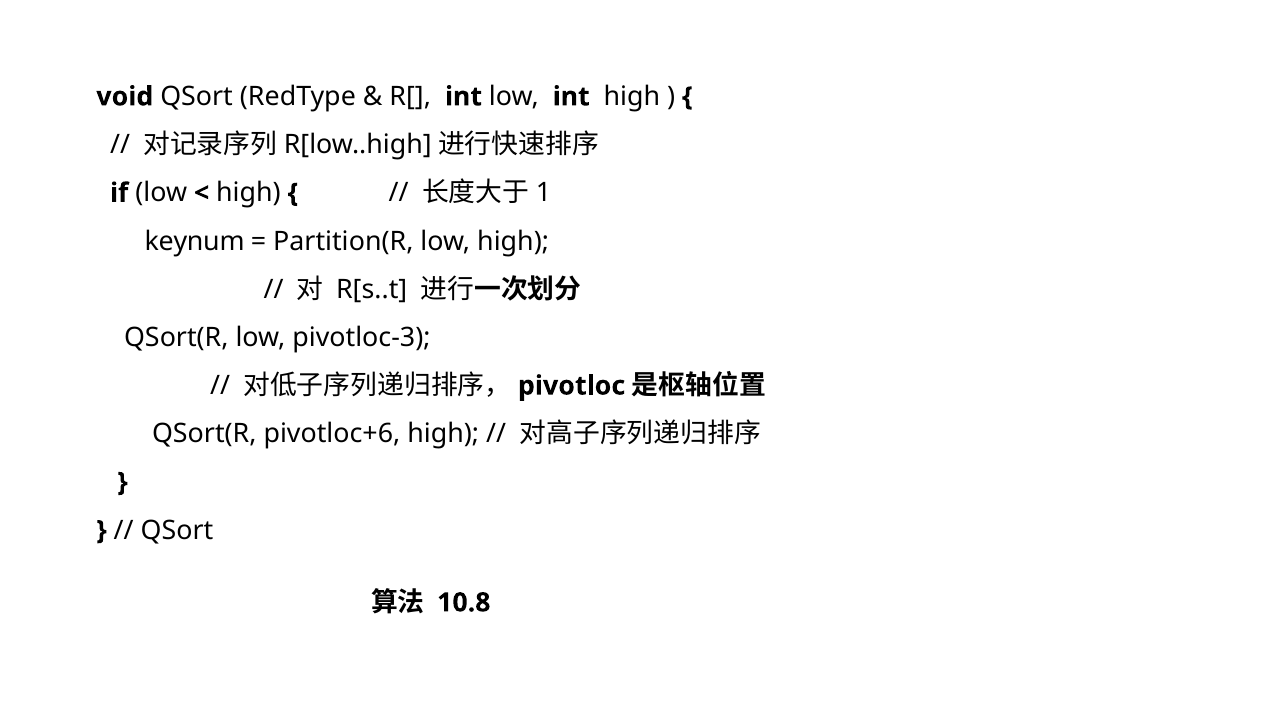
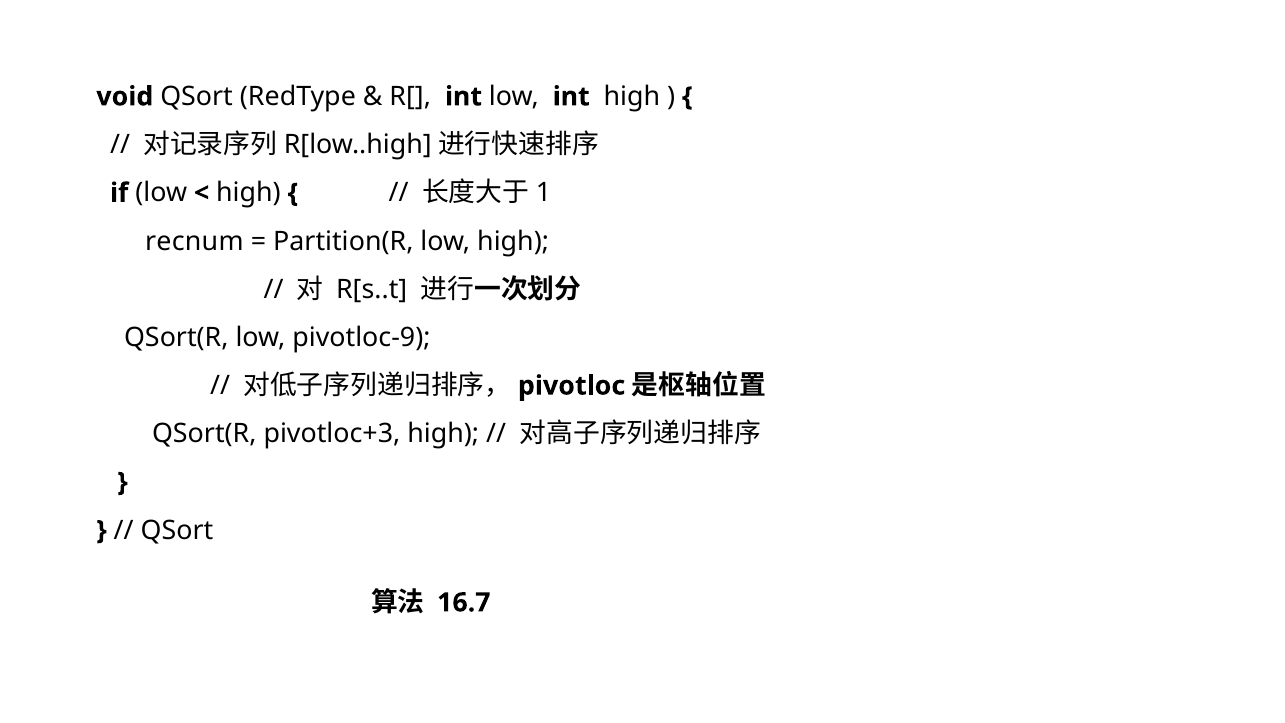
keynum: keynum -> recnum (194, 241)
pivotloc-3: pivotloc-3 -> pivotloc-9 (361, 338)
pivotloc+6: pivotloc+6 -> pivotloc+3 (332, 434)
10.8: 10.8 -> 16.7 (464, 603)
